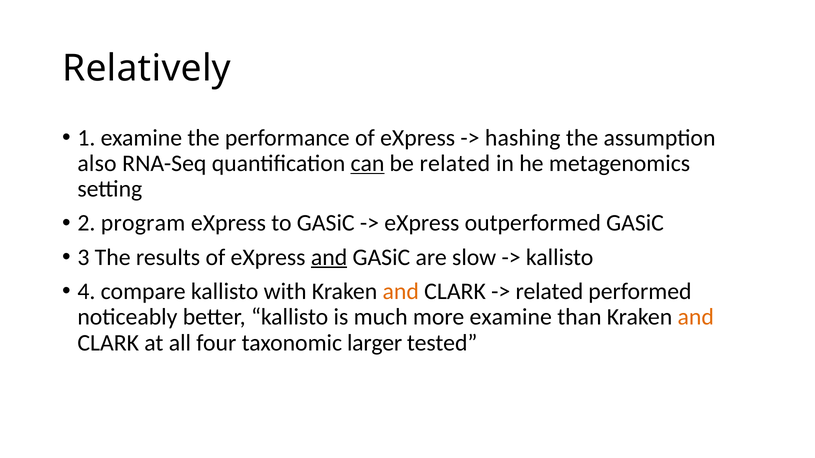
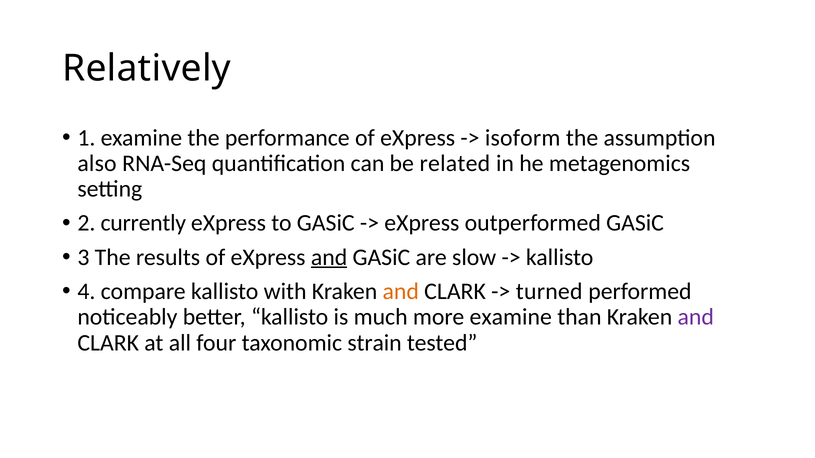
hashing: hashing -> isoform (523, 138)
can underline: present -> none (367, 163)
program: program -> currently (143, 223)
related: related -> turned (549, 292)
and colour: orange -> purple (696, 317)
larger: larger -> strain (375, 343)
